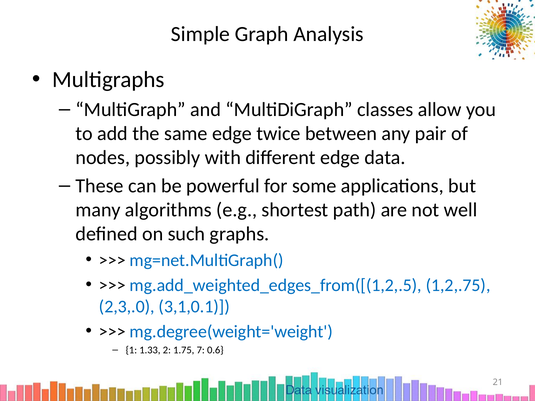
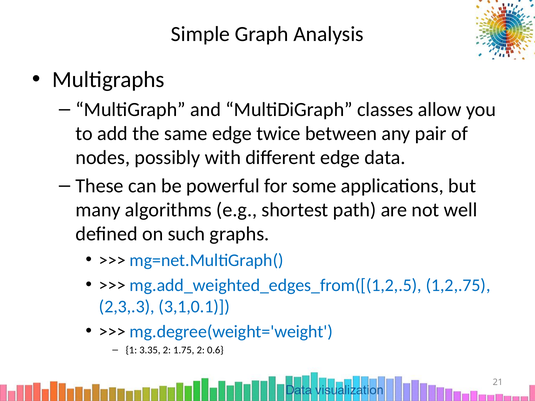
2,3,.0: 2,3,.0 -> 2,3,.3 (127, 307)
1.33: 1.33 -> 3.35 (150, 350)
1.75 7: 7 -> 2 (201, 350)
